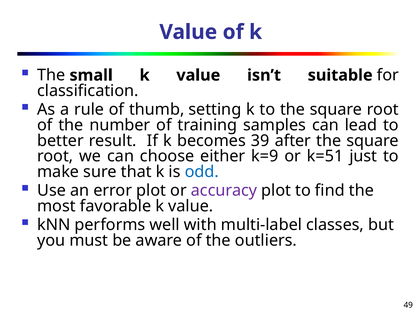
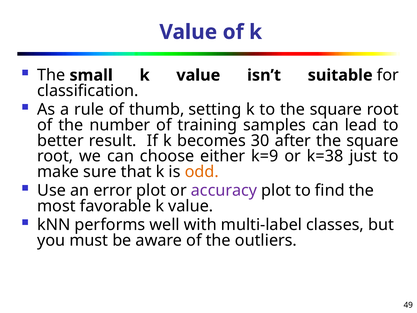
39: 39 -> 30 (260, 141)
k=51: k=51 -> k=38 (325, 156)
odd colour: blue -> orange (202, 172)
